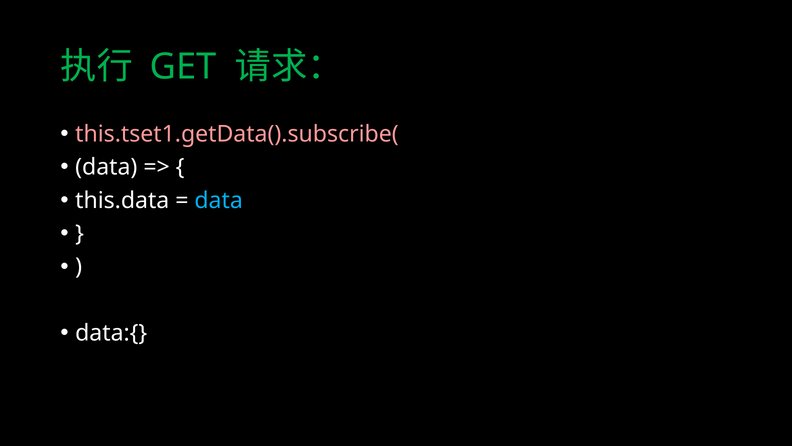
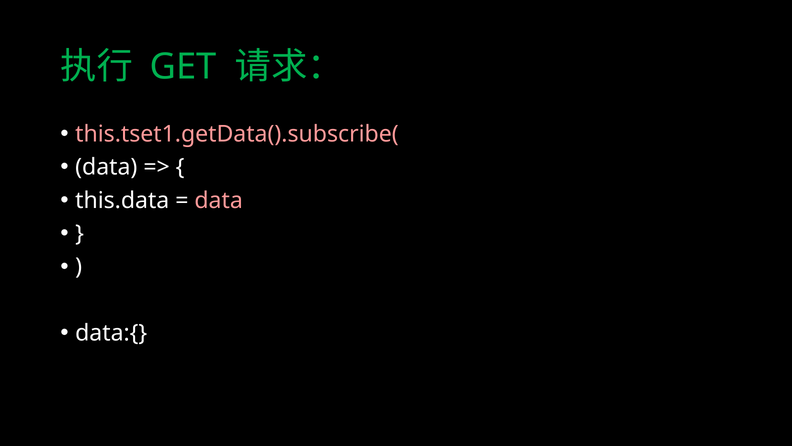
data colour: light blue -> pink (219, 200)
